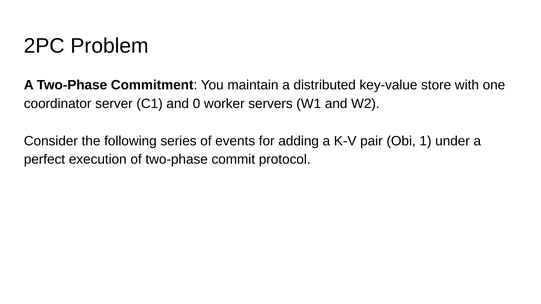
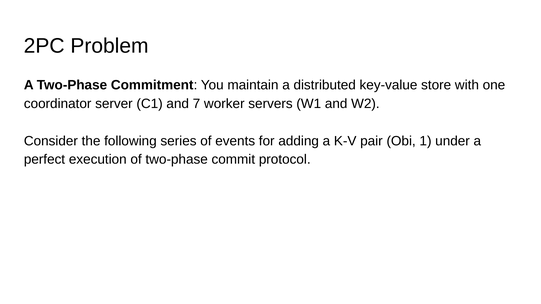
0: 0 -> 7 (197, 104)
